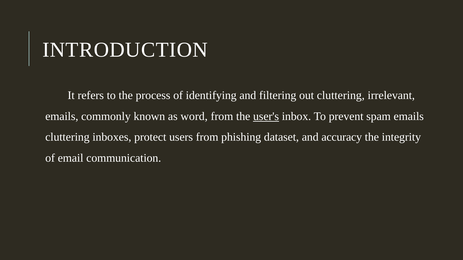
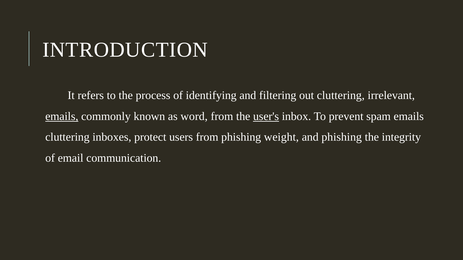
emails underline: none -> present (62, 116)
dataset: dataset -> weight (281, 137)
and accuracy: accuracy -> phishing (342, 137)
